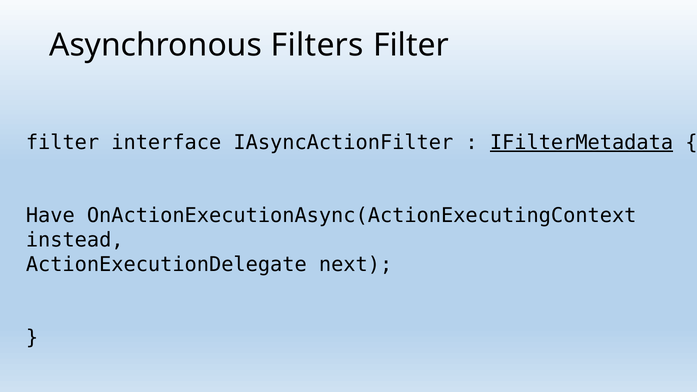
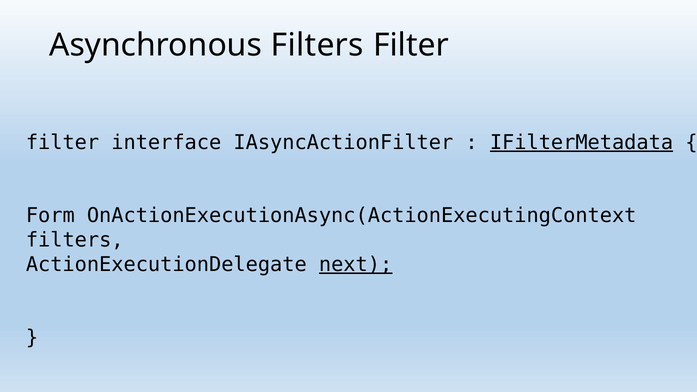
Have: Have -> Form (50, 216)
instead: instead -> filters (75, 240)
next underline: none -> present (356, 265)
